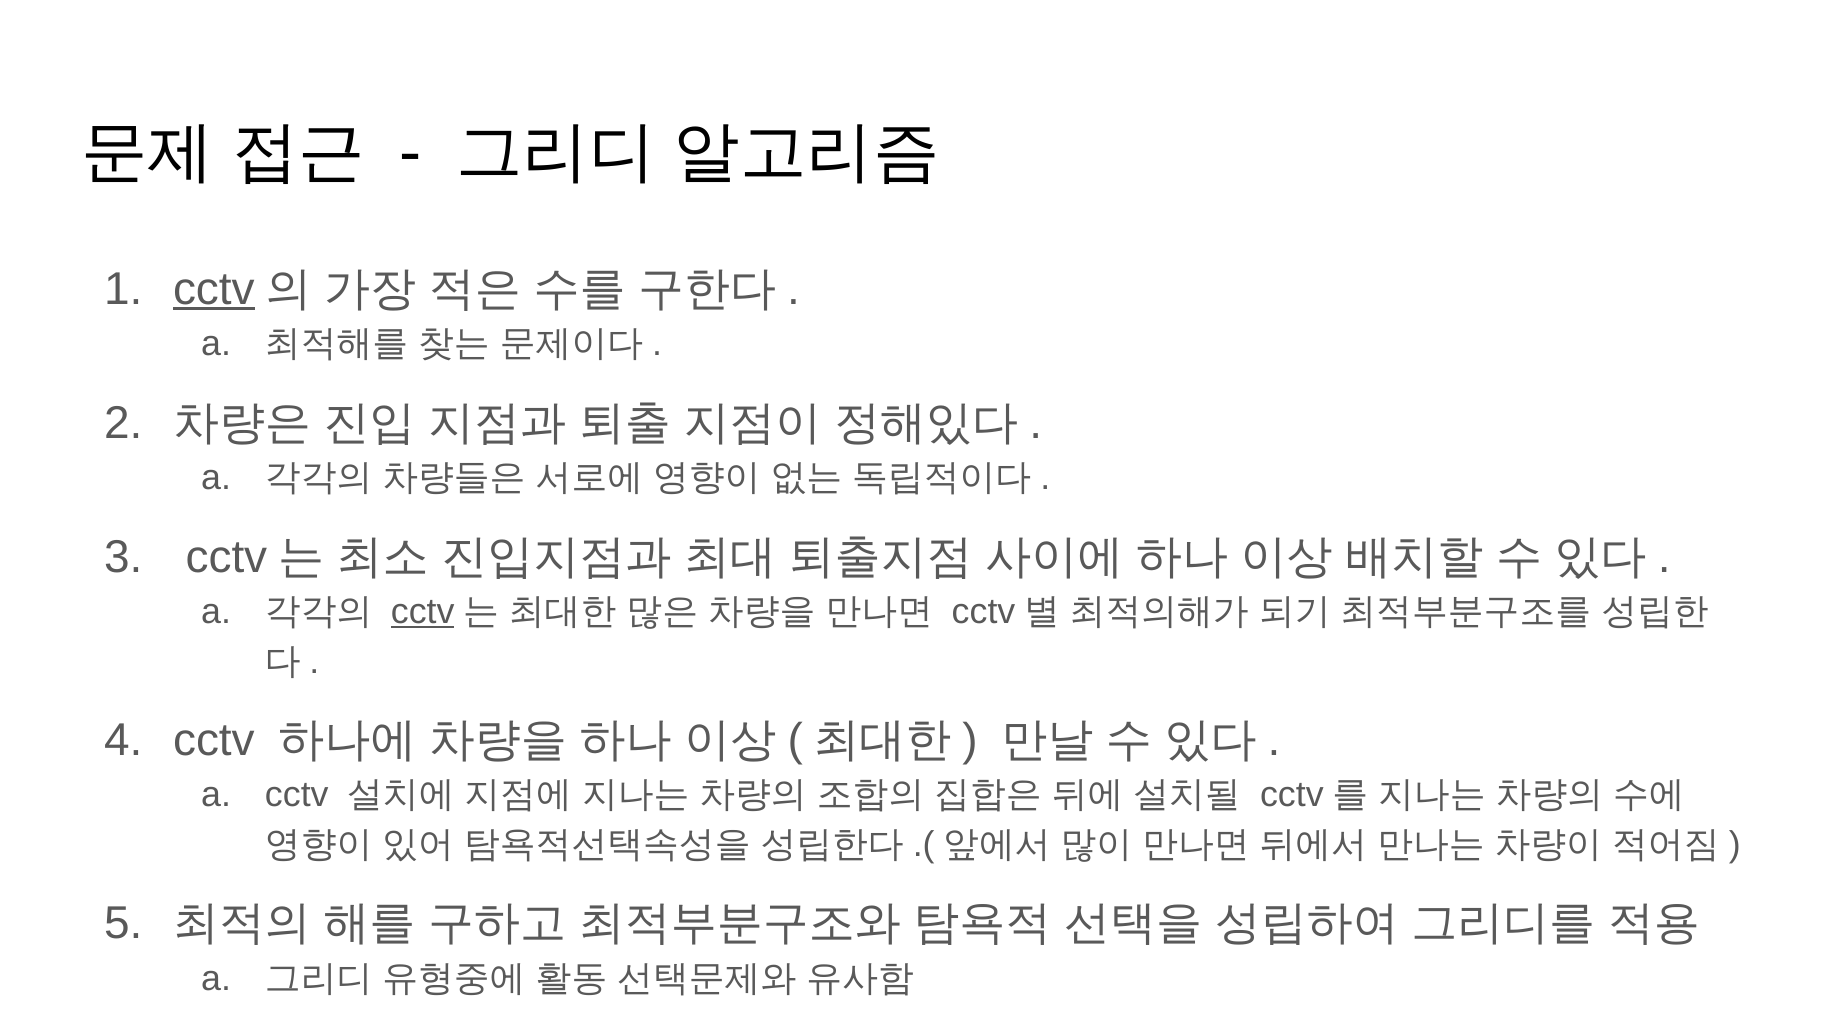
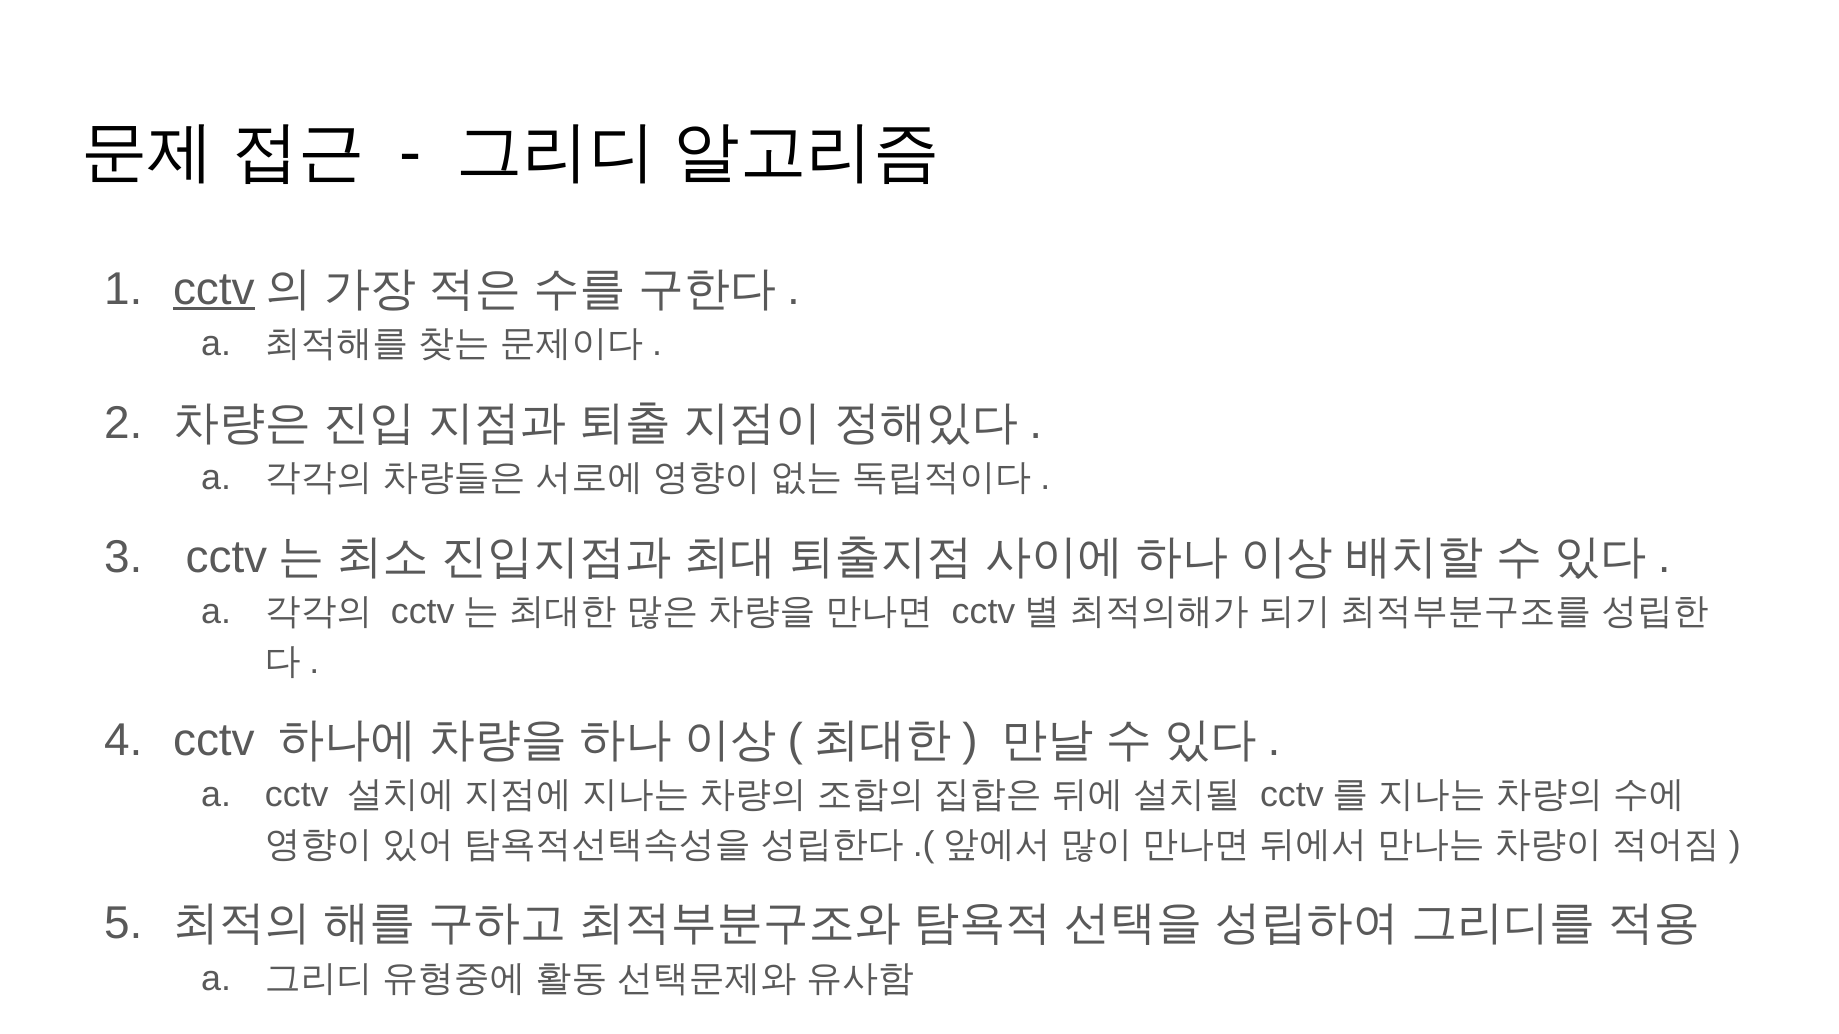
cctv underline: present -> none (423, 612)
